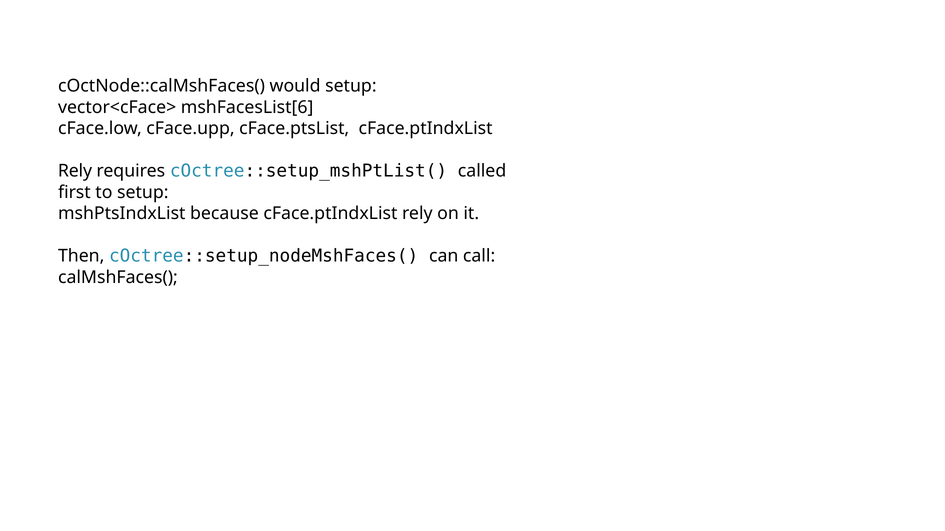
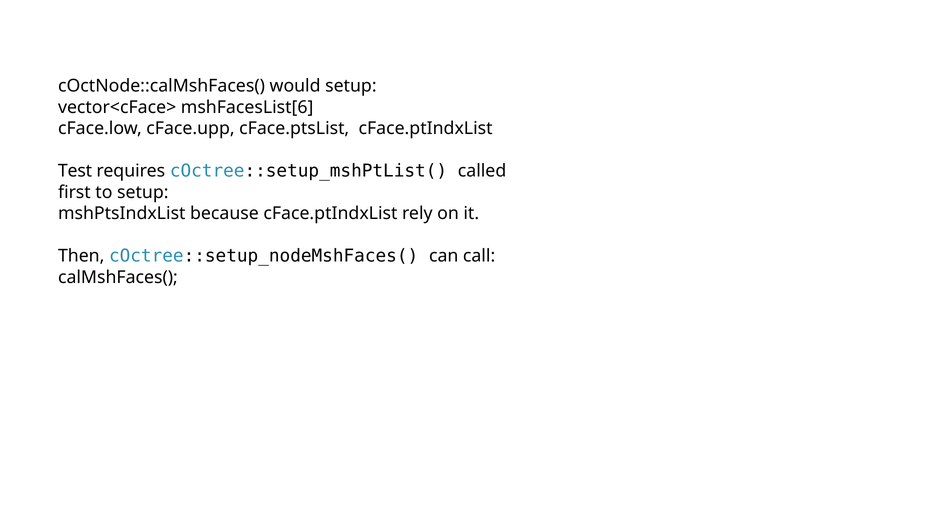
Rely: Rely -> Test (75, 171)
